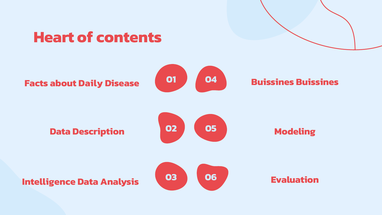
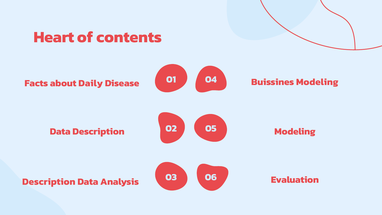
Buissines Buissines: Buissines -> Modeling (317, 82)
Intelligence: Intelligence -> Description (49, 182)
